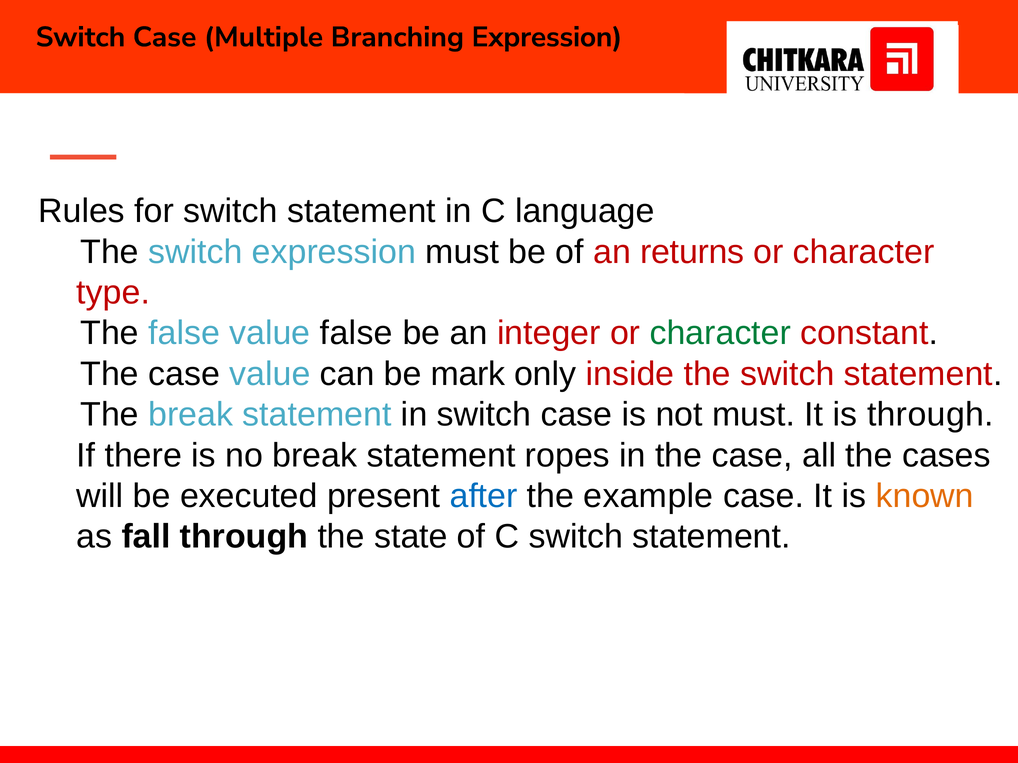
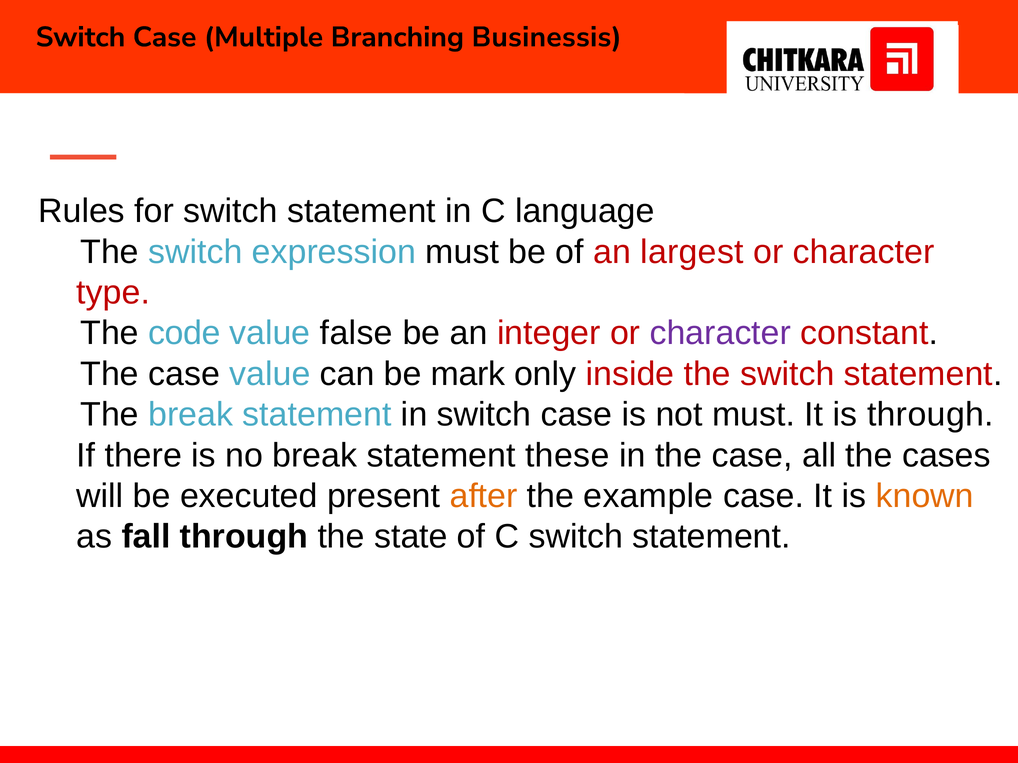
Branching Expression: Expression -> Businessis (547, 37)
returns: returns -> largest (692, 252)
The false: false -> code (184, 334)
character colour: green -> purple (720, 334)
ropes: ropes -> these (567, 456)
after colour: blue -> orange (484, 496)
